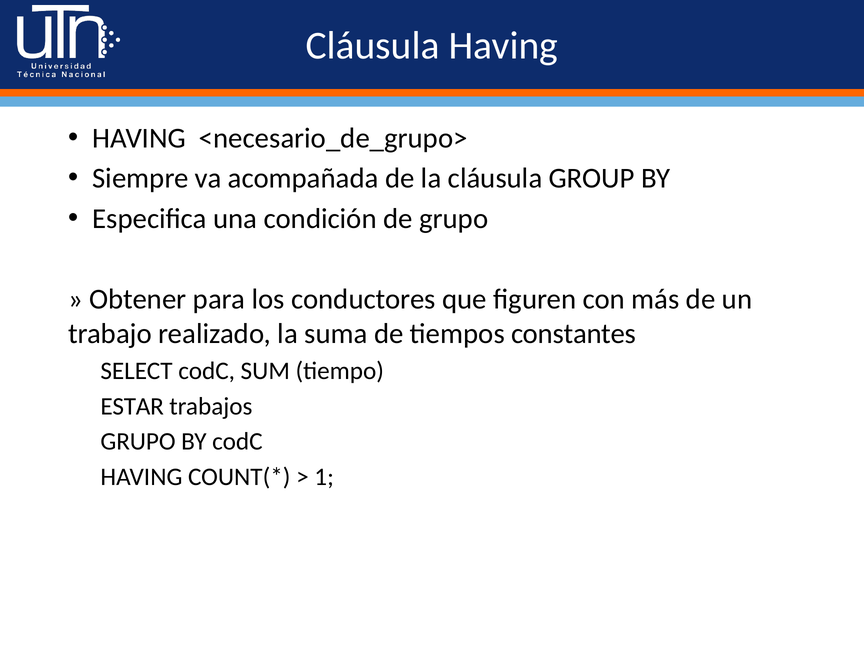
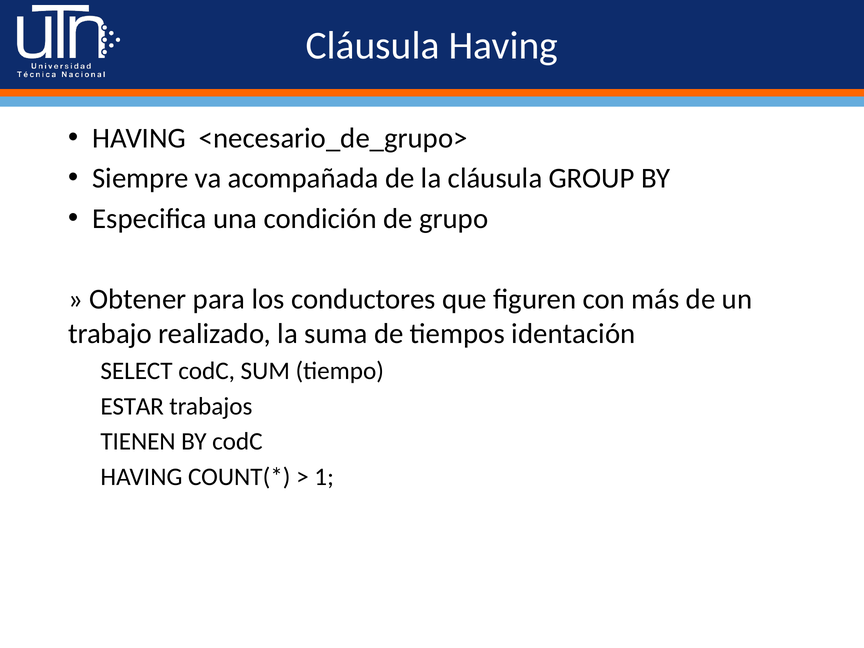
constantes: constantes -> identación (573, 334)
GRUPO: GRUPO -> TIENEN (138, 442)
